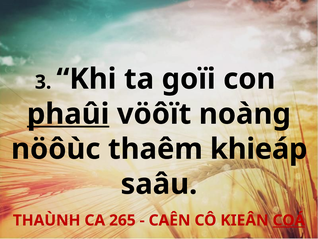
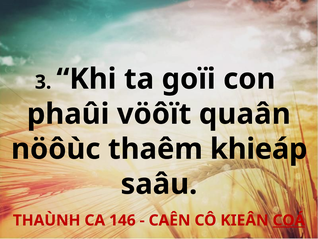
phaûi underline: present -> none (68, 114)
noàng: noàng -> quaân (245, 114)
265: 265 -> 146 (122, 220)
